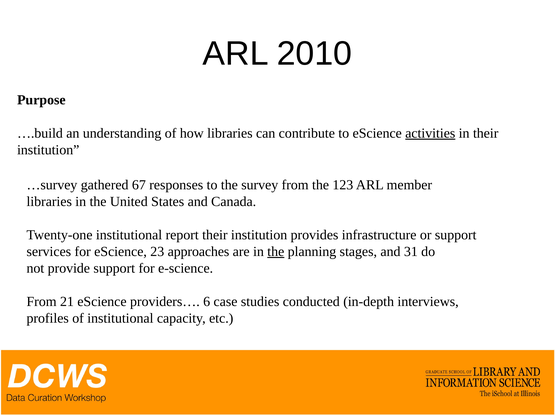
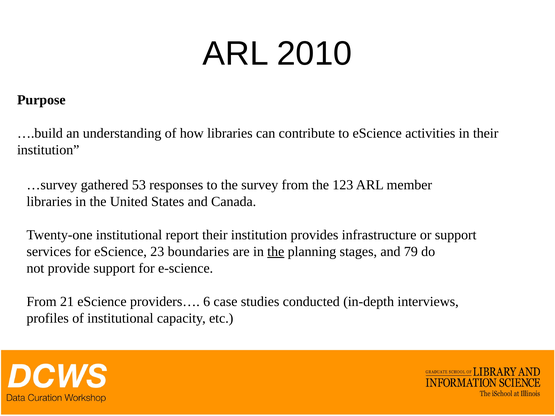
activities underline: present -> none (430, 133)
67: 67 -> 53 (139, 185)
approaches: approaches -> boundaries (198, 252)
31: 31 -> 79 (411, 252)
